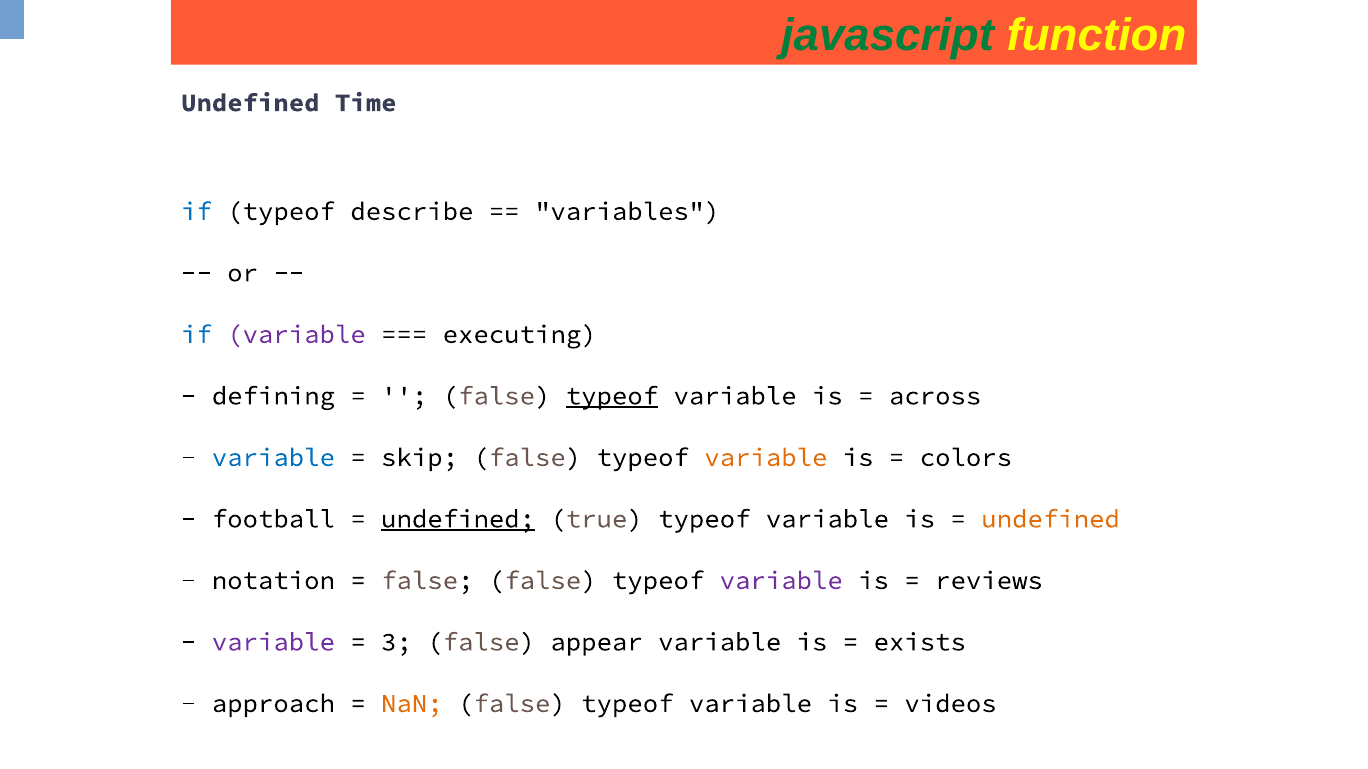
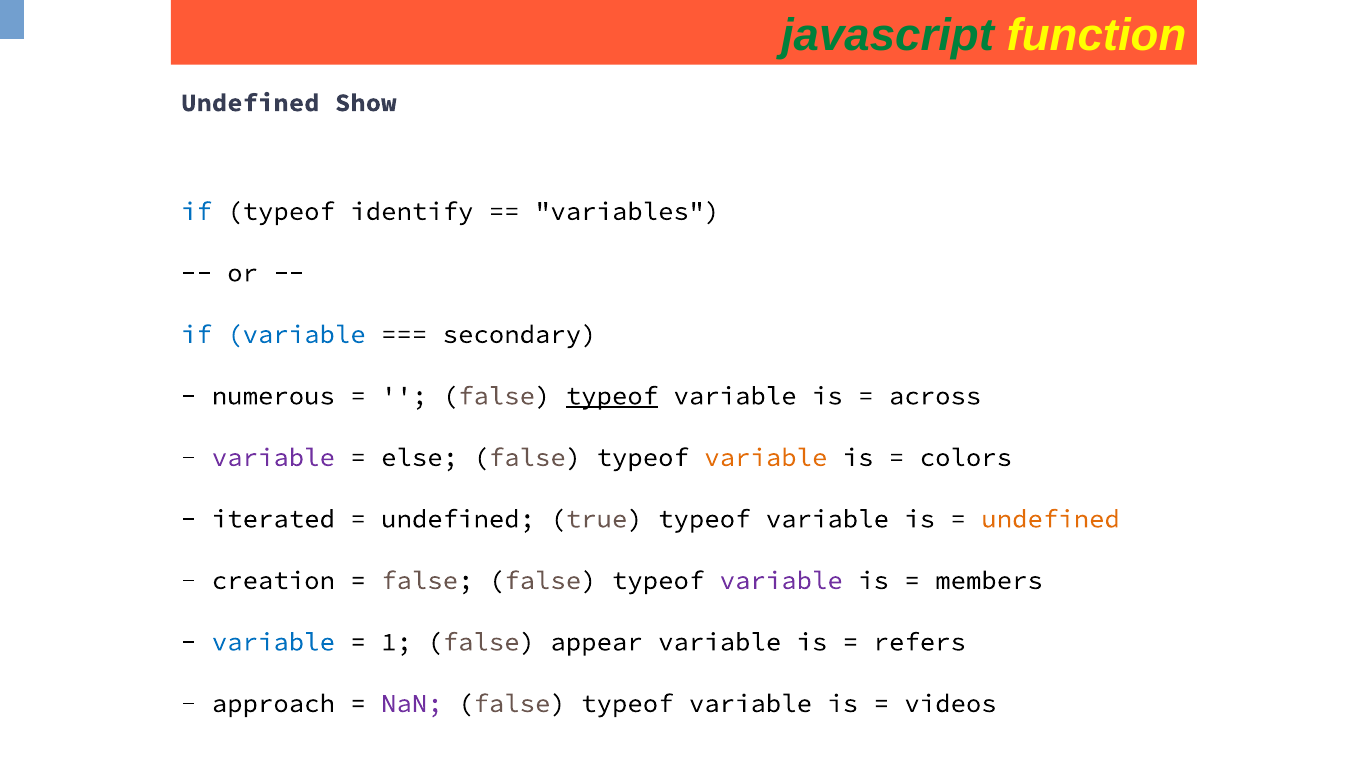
Time: Time -> Show (366, 103)
describe: describe -> identify (412, 211)
variable colour: purple -> blue (296, 335)
executing: executing -> secondary (520, 335)
defining: defining -> numerous (273, 396)
variable colour: blue -> purple (273, 458)
skip: skip -> else (420, 458)
football: football -> iterated (273, 519)
undefined underline: present -> none (458, 519)
notation: notation -> creation (273, 581)
reviews: reviews -> members (989, 581)
variable colour: purple -> blue (273, 642)
3: 3 -> 1 (397, 642)
exists: exists -> refers (920, 642)
NaN colour: orange -> purple (412, 704)
